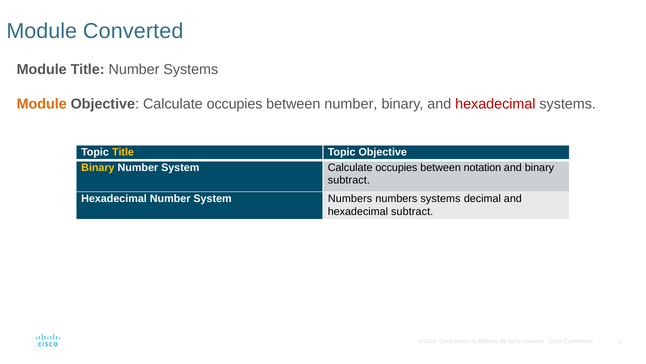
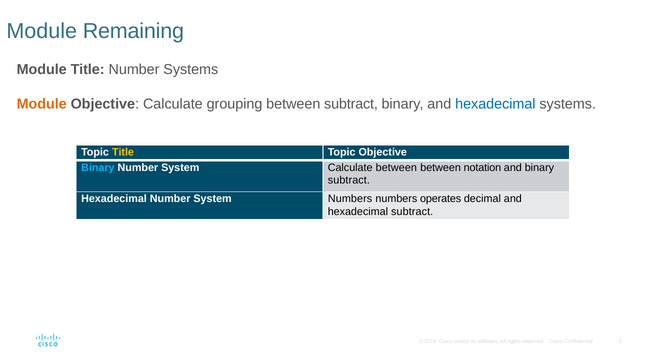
Converted: Converted -> Remaining (133, 31)
Objective Calculate occupies: occupies -> grouping (235, 104)
between number: number -> subtract (351, 104)
hexadecimal colour: red -> blue (495, 104)
Binary colour: yellow -> light blue (98, 167)
System Calculate occupies: occupies -> between (396, 167)
numbers systems: systems -> operates (441, 199)
